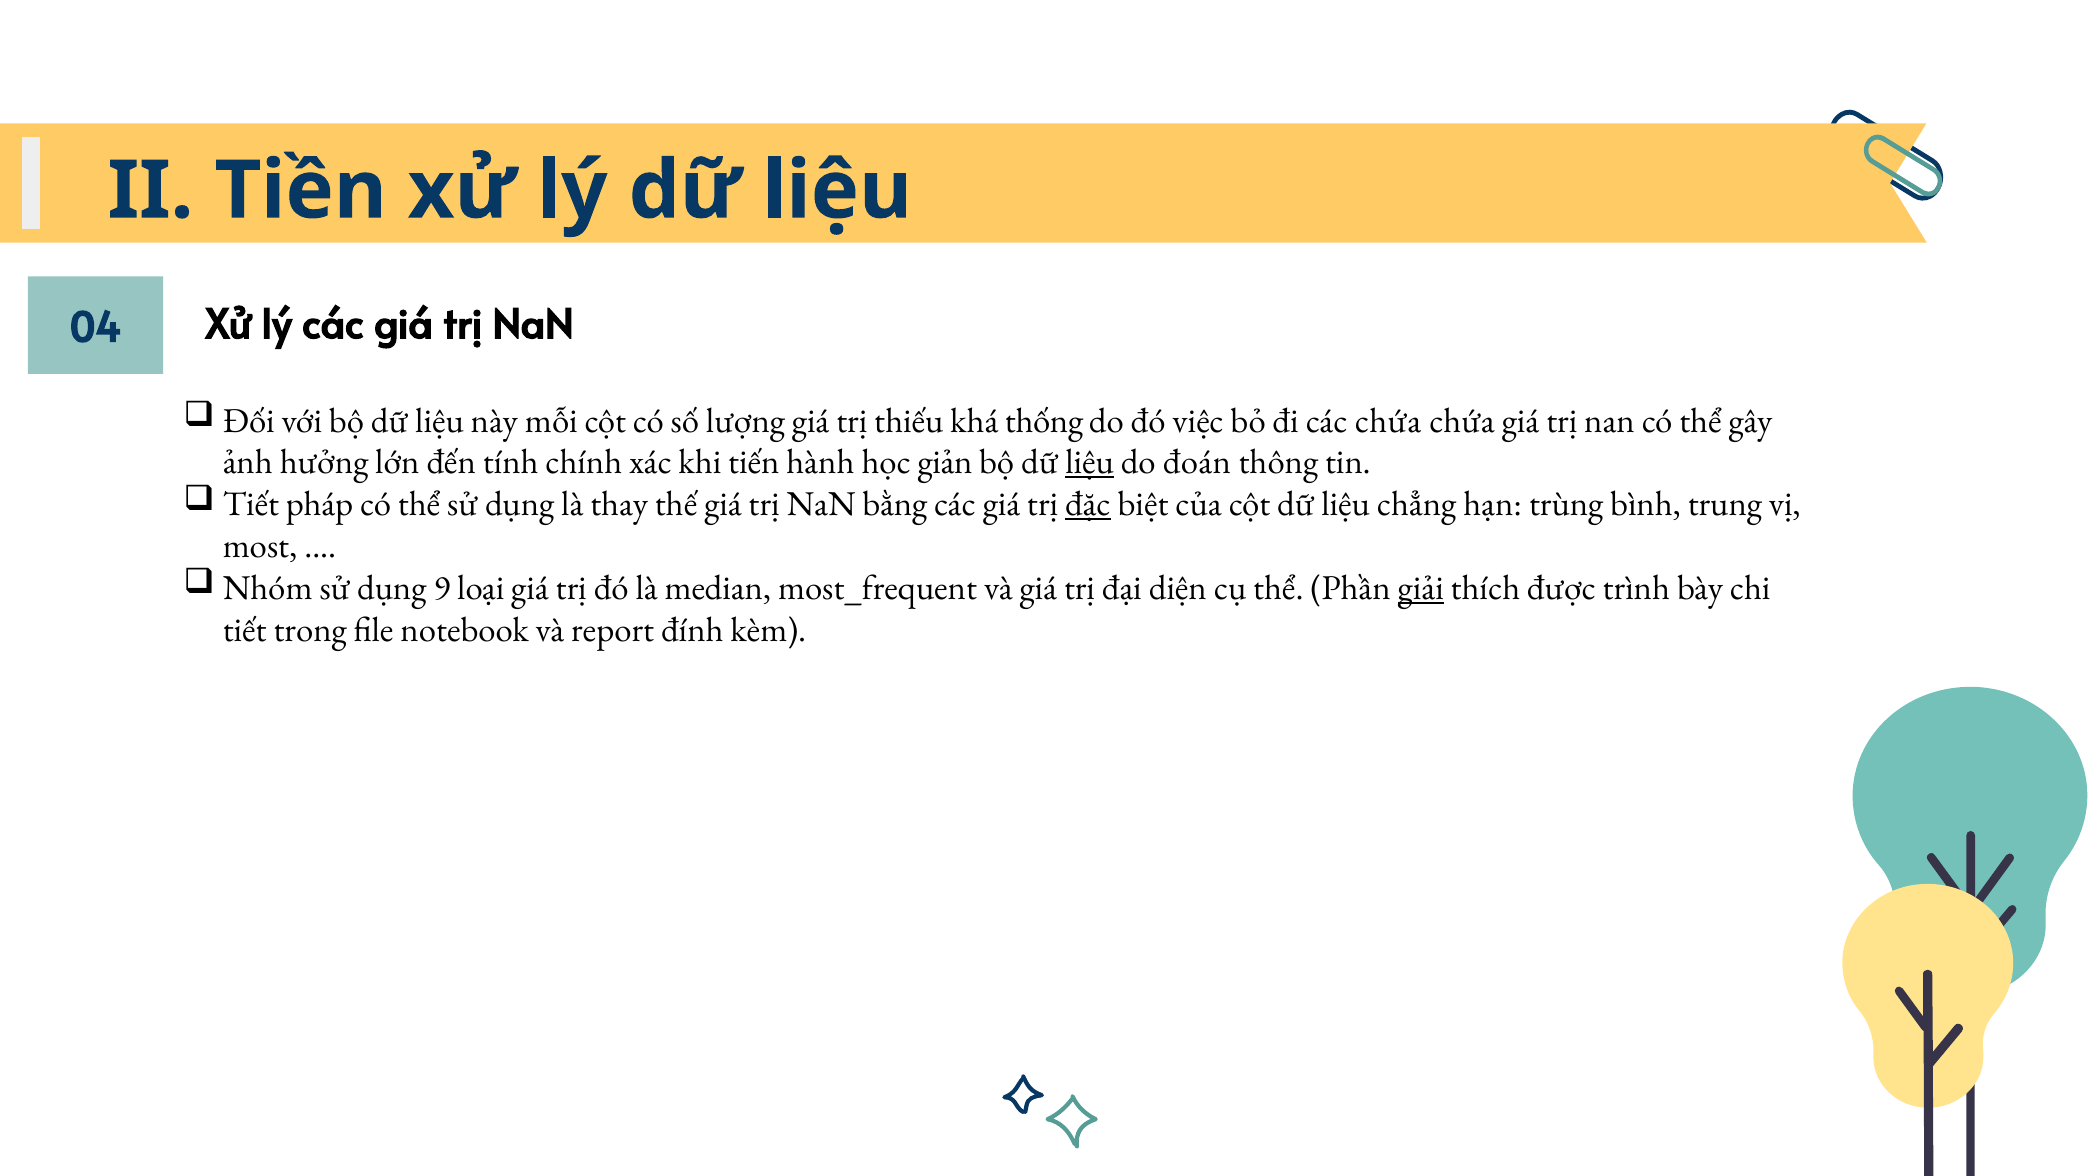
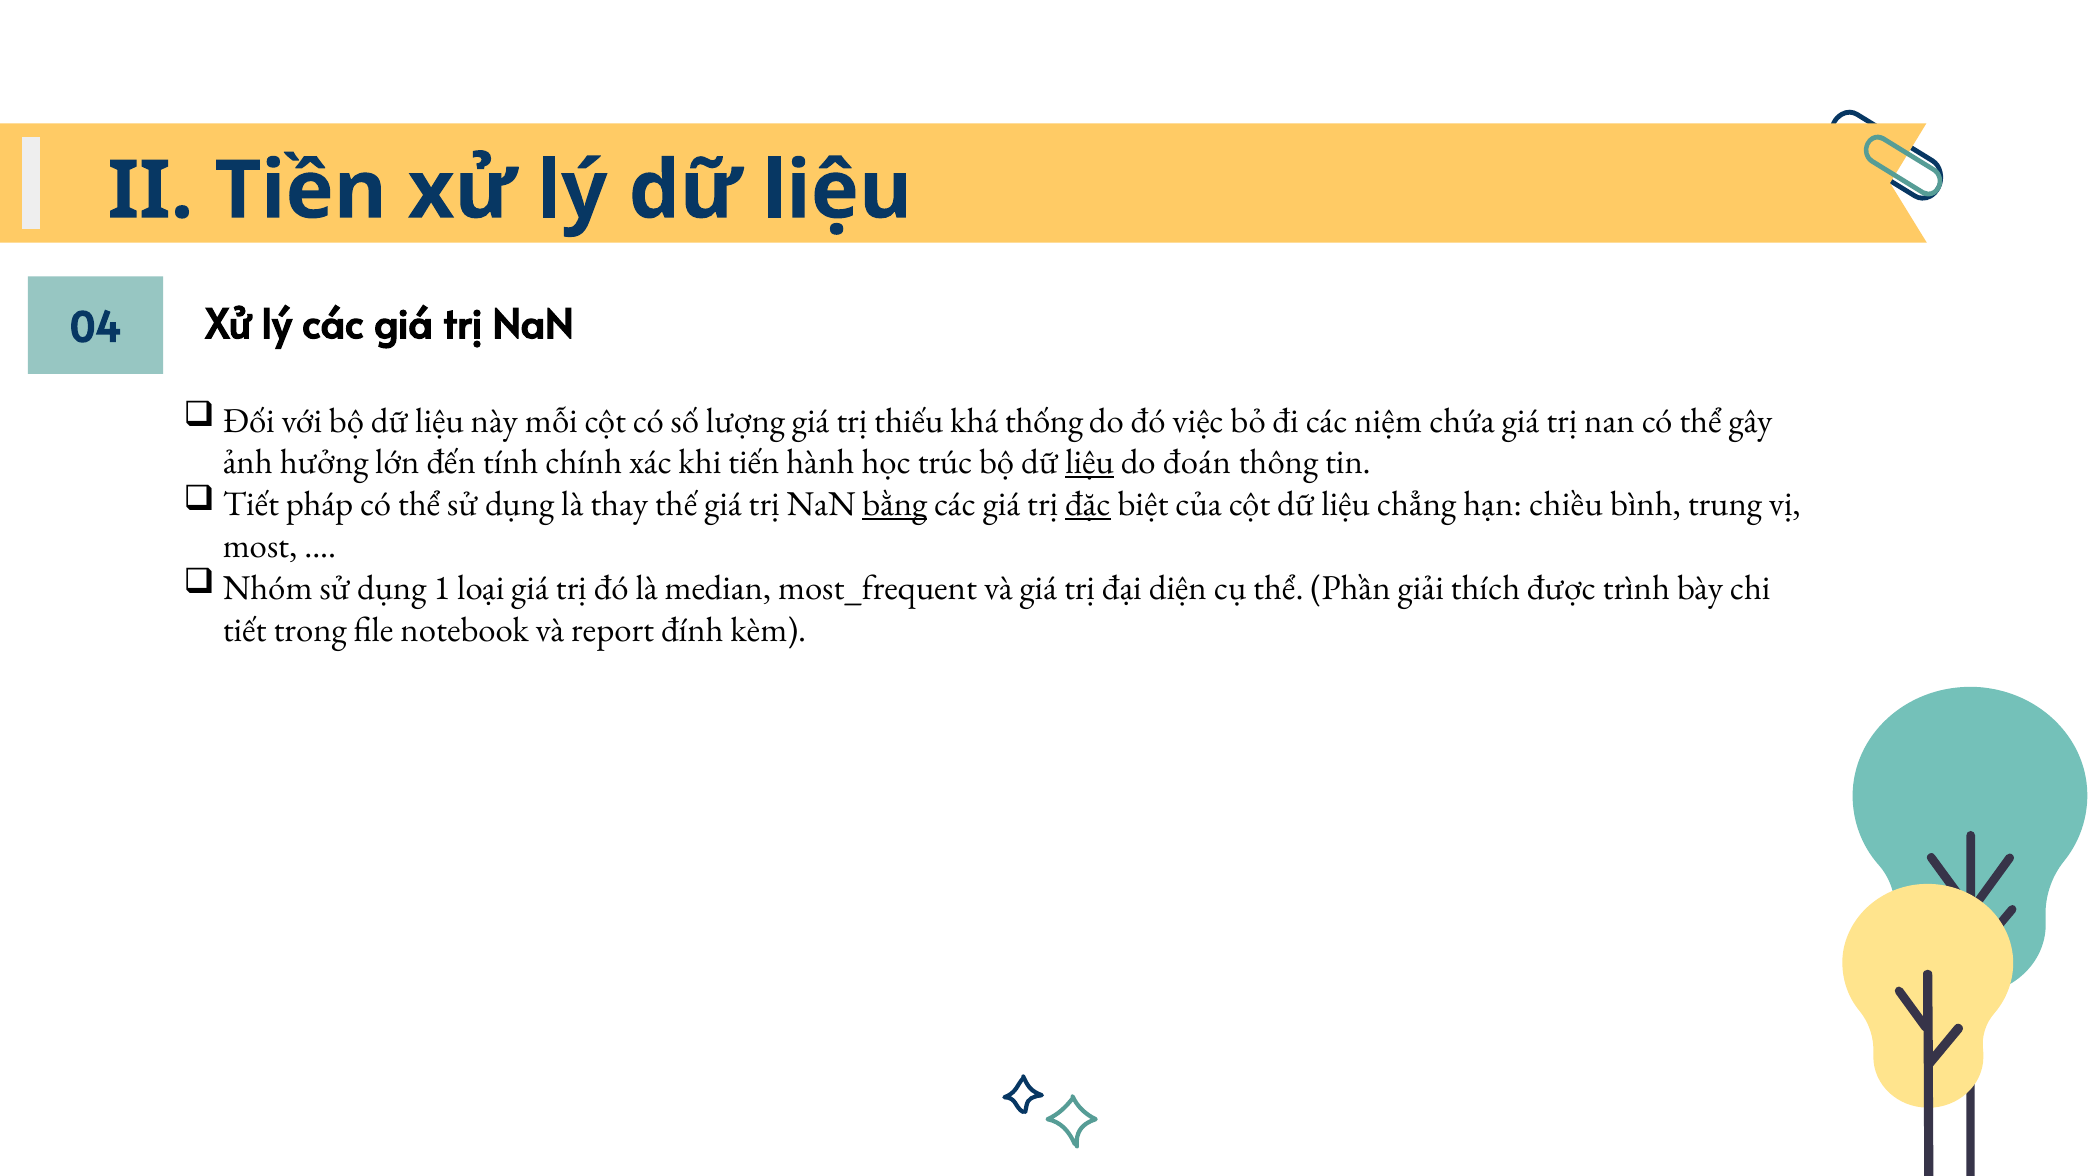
các chứa: chứa -> niệm (1388, 421)
giản: giản -> trúc (945, 462)
bằng underline: none -> present (895, 504)
trùng: trùng -> chiều (1566, 504)
9: 9 -> 1 (442, 588)
giải underline: present -> none (1421, 588)
